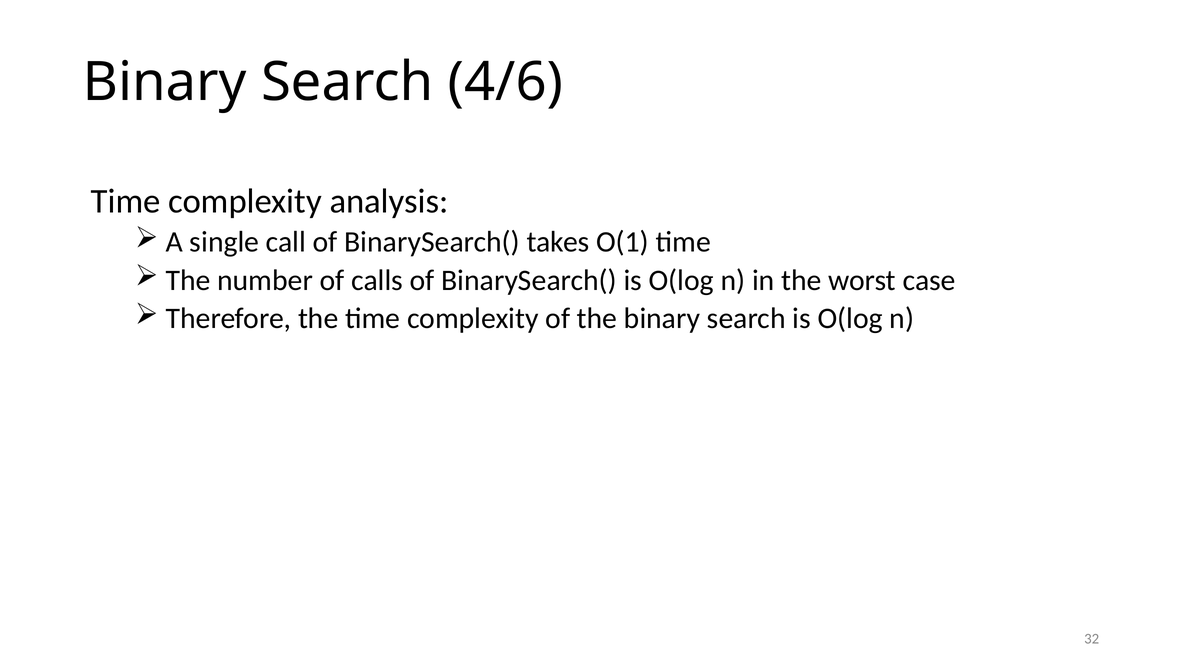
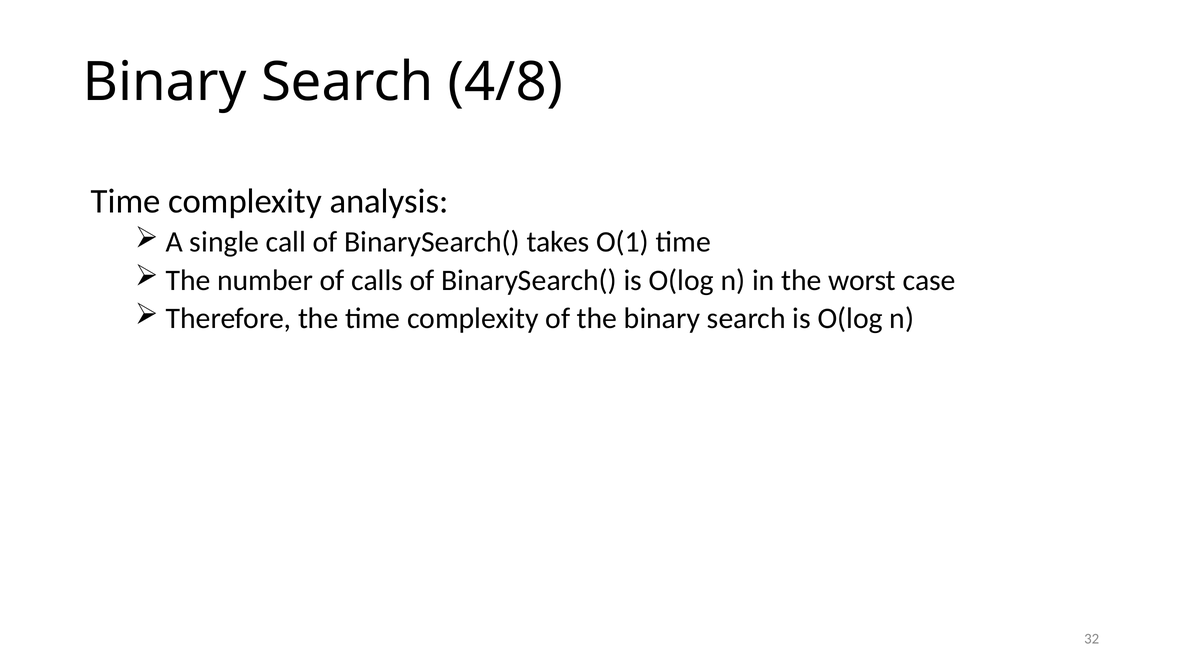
4/6: 4/6 -> 4/8 (505, 82)
